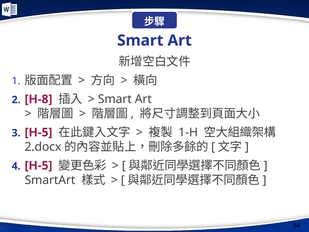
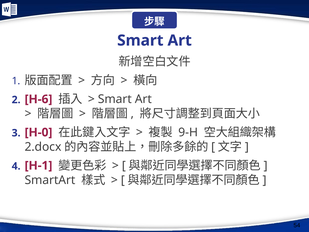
H-8: H-8 -> H-6 (38, 99)
H-5: H-5 -> H-0 (38, 132)
1-H: 1-H -> 9-H (188, 132)
H-5: H-5 -> H-1 (38, 165)
